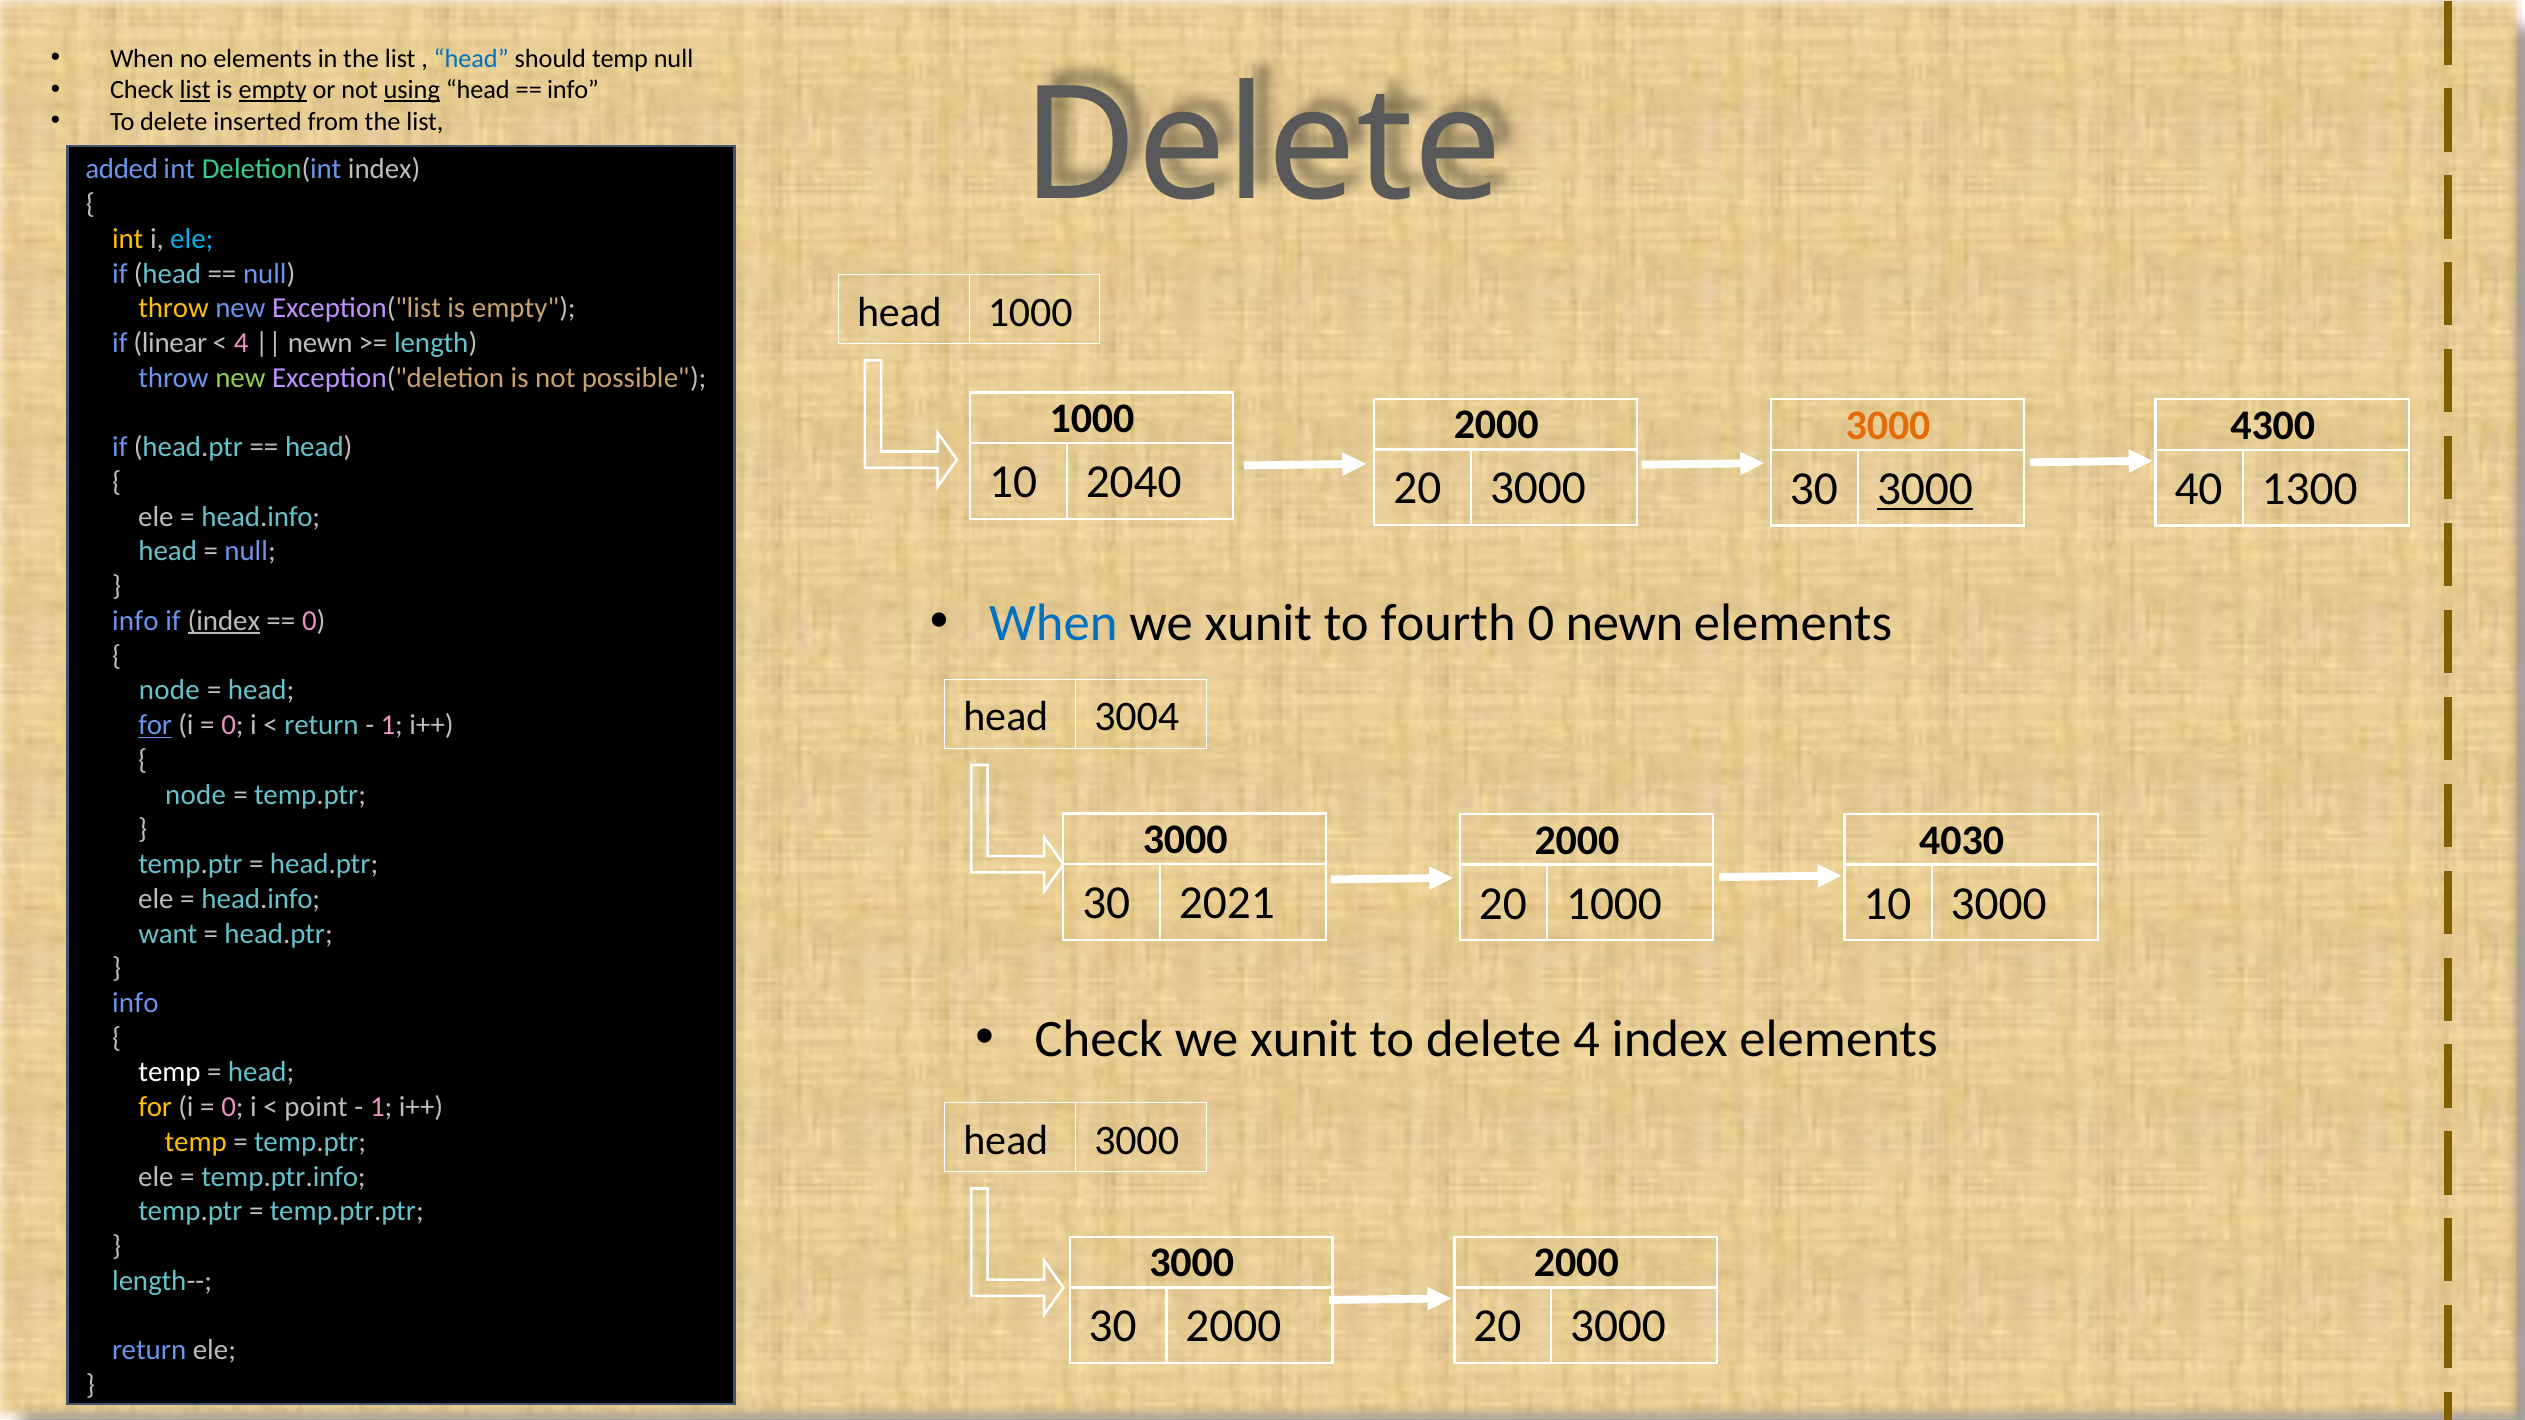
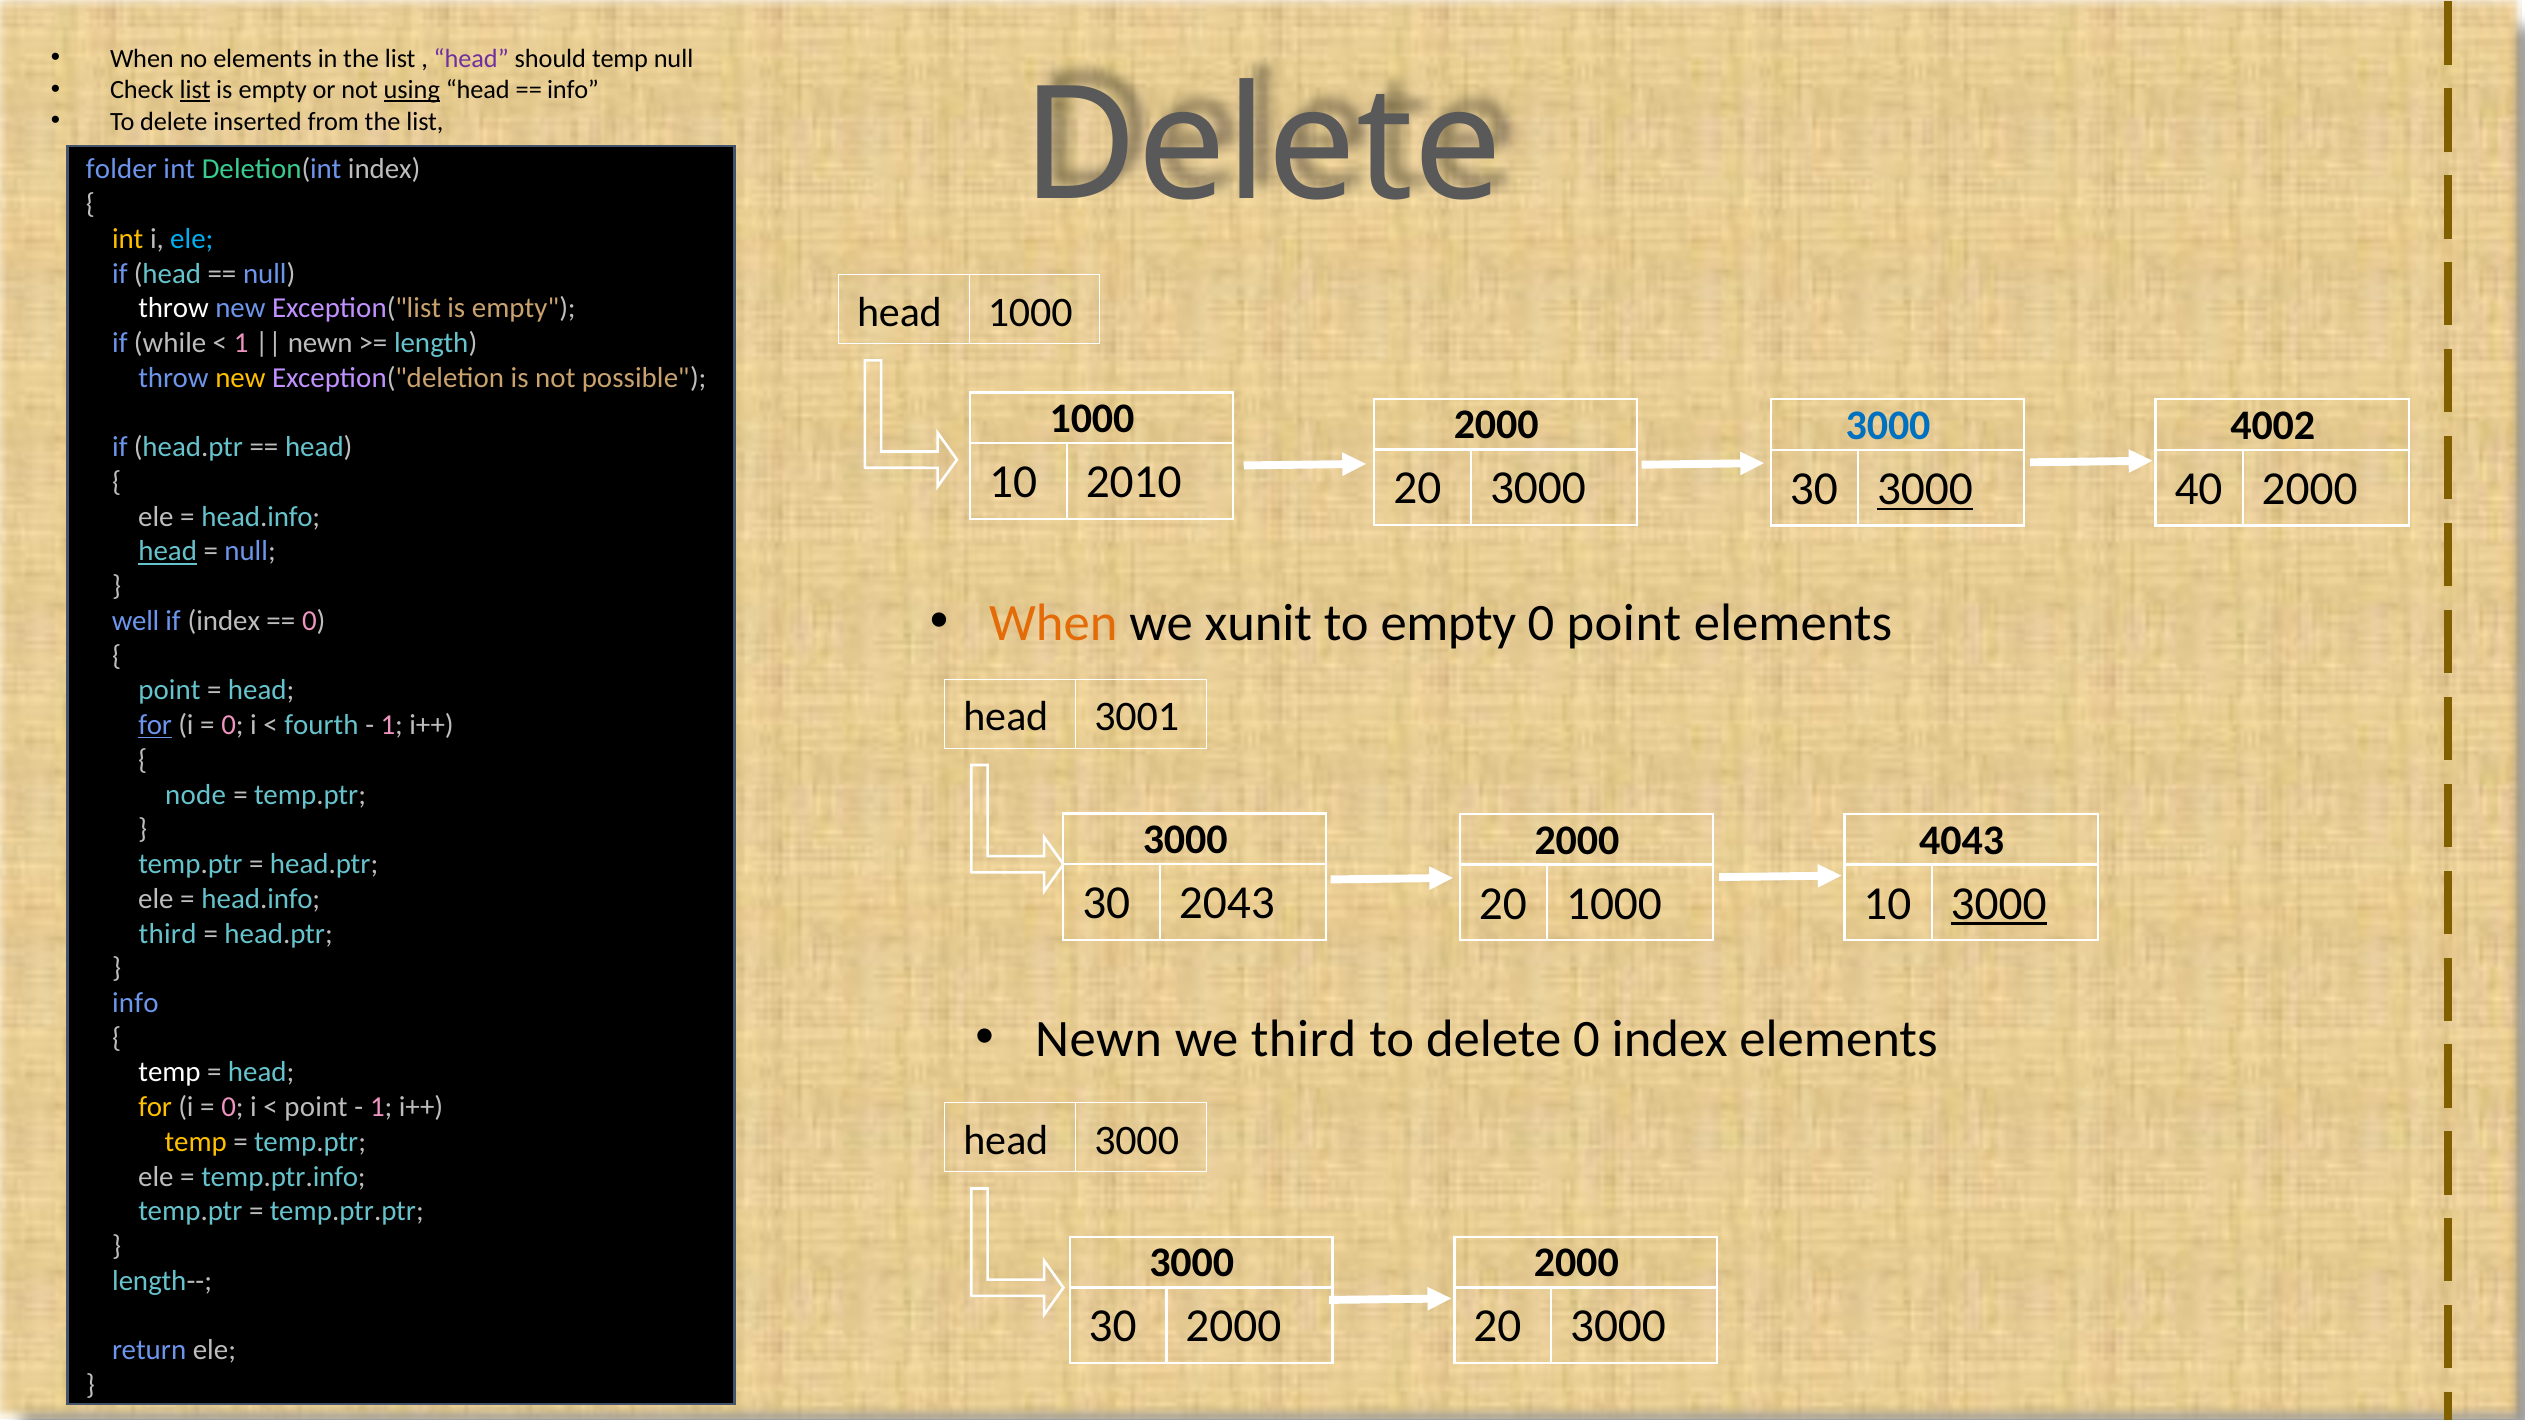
head colour: blue -> purple (471, 58)
empty underline: present -> none (273, 90)
added: added -> folder (121, 169)
throw colour: yellow -> white (174, 308)
linear: linear -> while (170, 343)
4: 4 -> 1 (241, 343)
new colour: light green -> yellow (240, 378)
3000 colour: orange -> blue (1888, 426)
4300: 4300 -> 4002 (2273, 426)
2040: 2040 -> 2010 (1134, 482)
40 1300: 1300 -> 2000 (2310, 489)
head underline: none -> present (168, 551)
When colour: blue -> orange (1053, 623)
to fourth: fourth -> empty (1448, 623)
0 newn: newn -> point (1624, 623)
info: info -> well (136, 621)
index underline: present -> none (224, 621)
node: node -> point (169, 690)
3004: 3004 -> 3001 (1137, 717)
return: return -> fourth (321, 725)
4030: 4030 -> 4043 (1962, 840)
2021: 2021 -> 2043 (1227, 903)
3000 underline: none -> present (1999, 904)
want: want -> third (168, 934)
Check: Check -> Newn (1098, 1039)
xunit: xunit -> third (1303, 1039)
delete 4: 4 -> 0 (1586, 1039)
